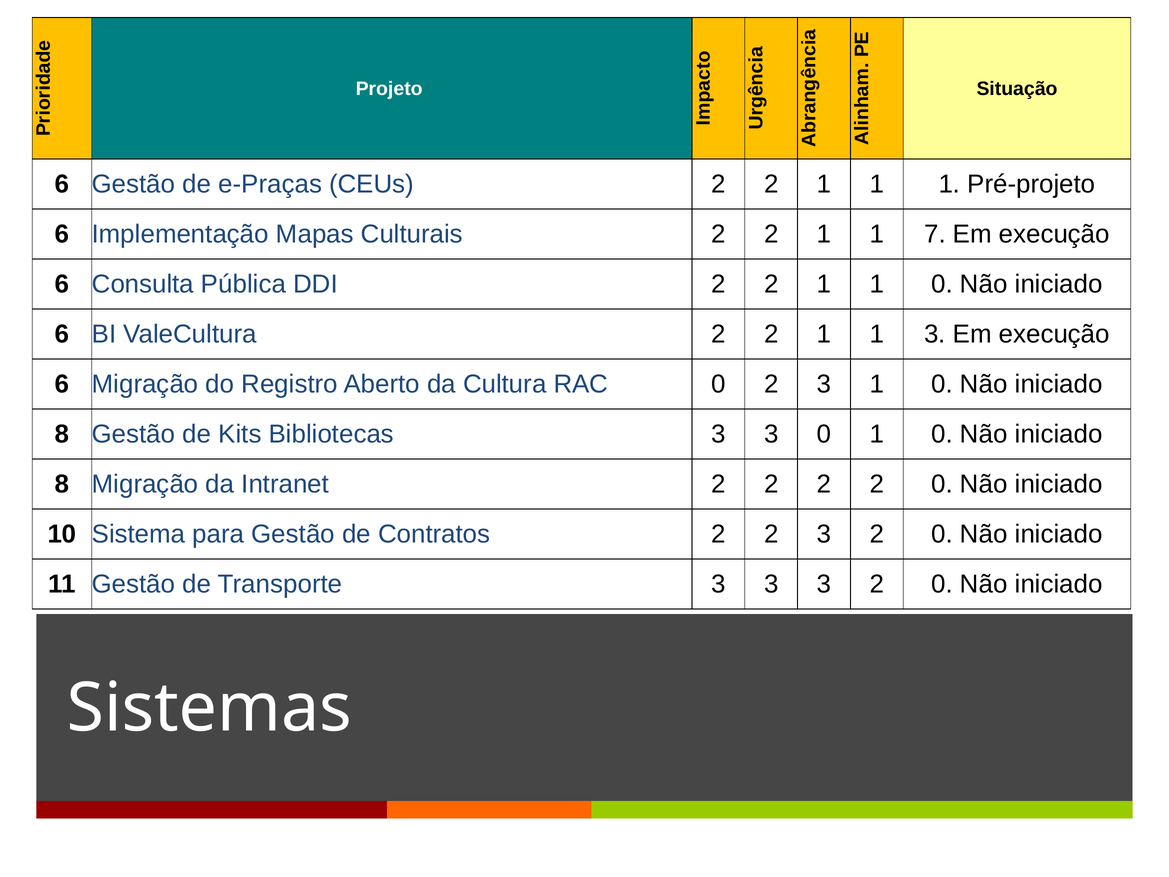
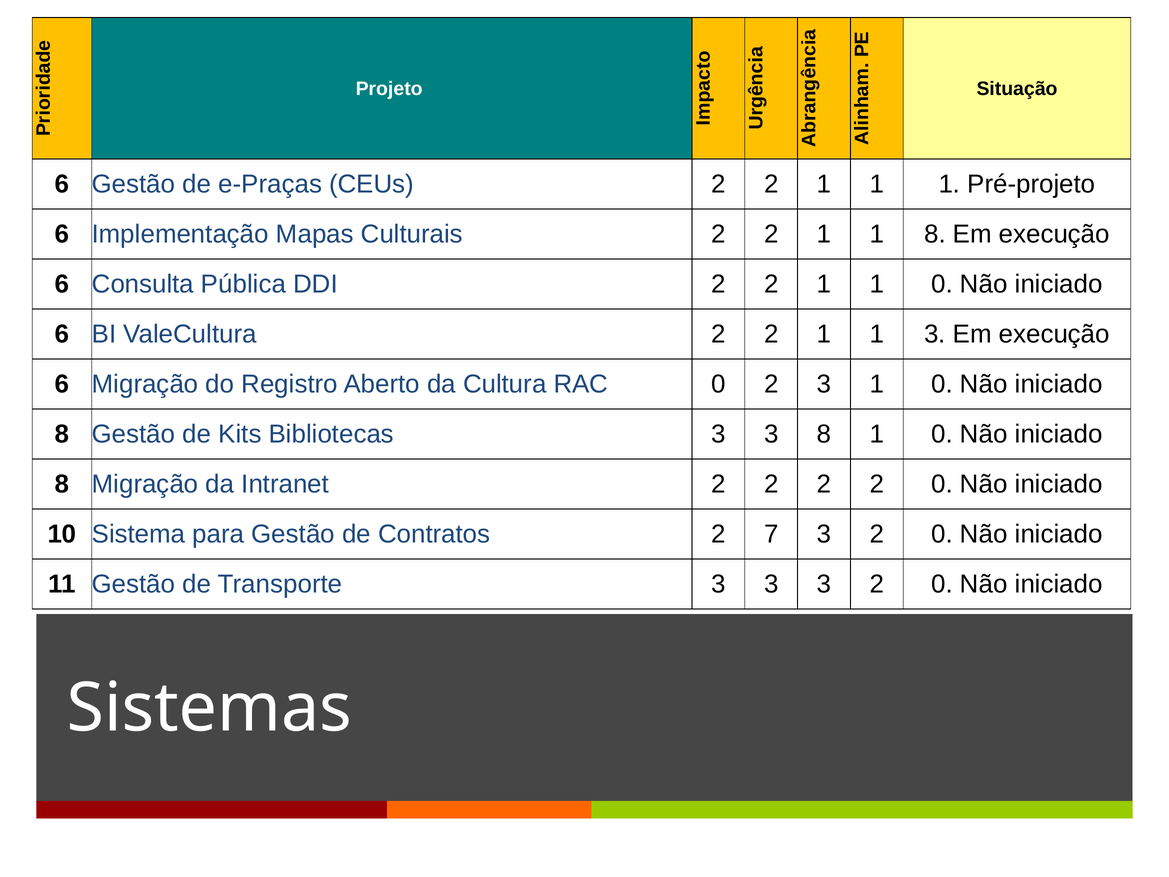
1 7: 7 -> 8 (935, 234)
3 0: 0 -> 8 (824, 434)
Contratos 2 2: 2 -> 7 (771, 534)
